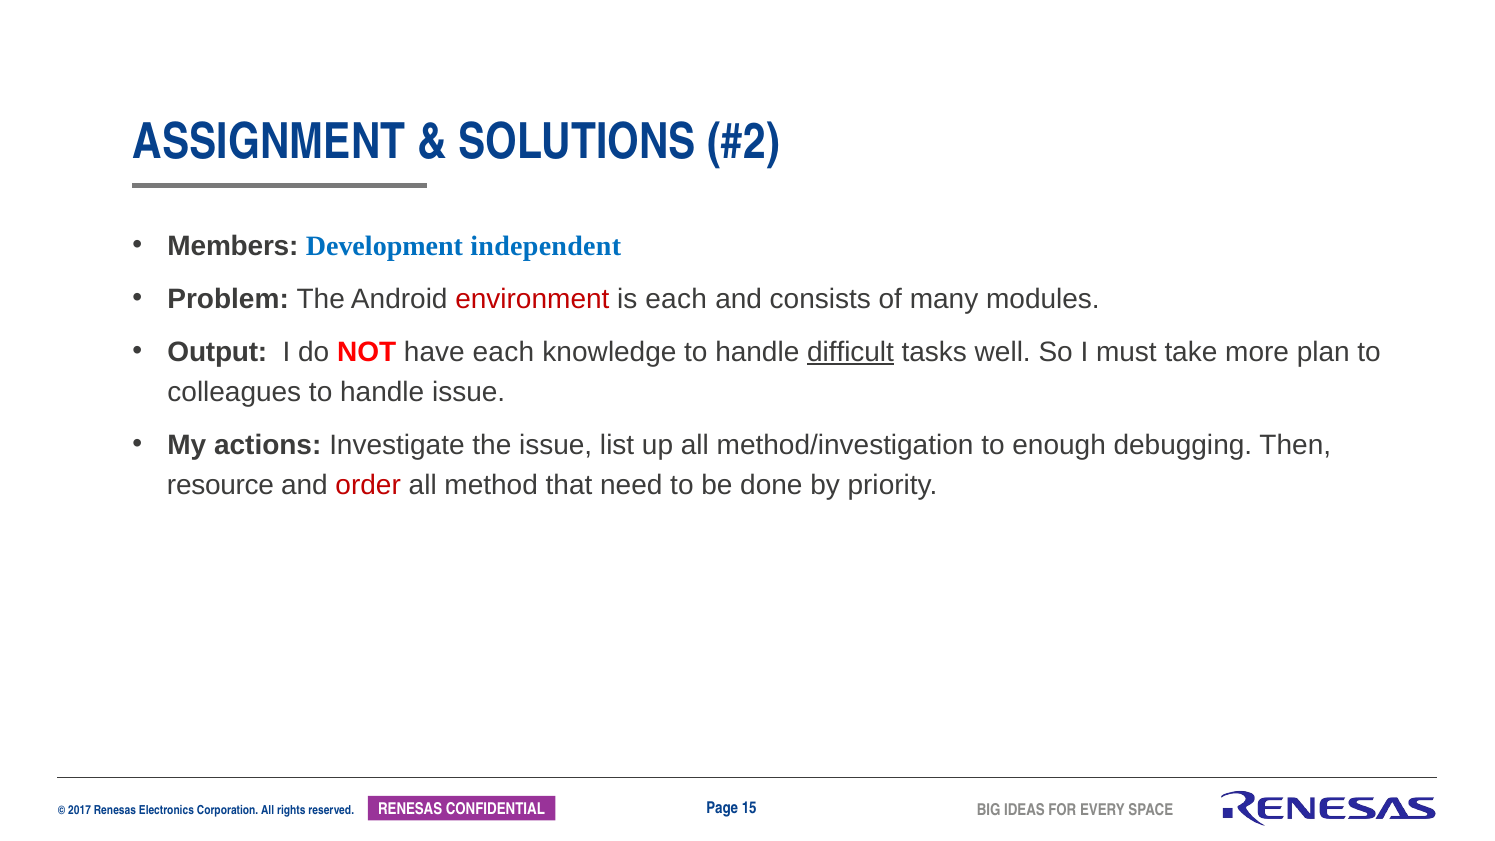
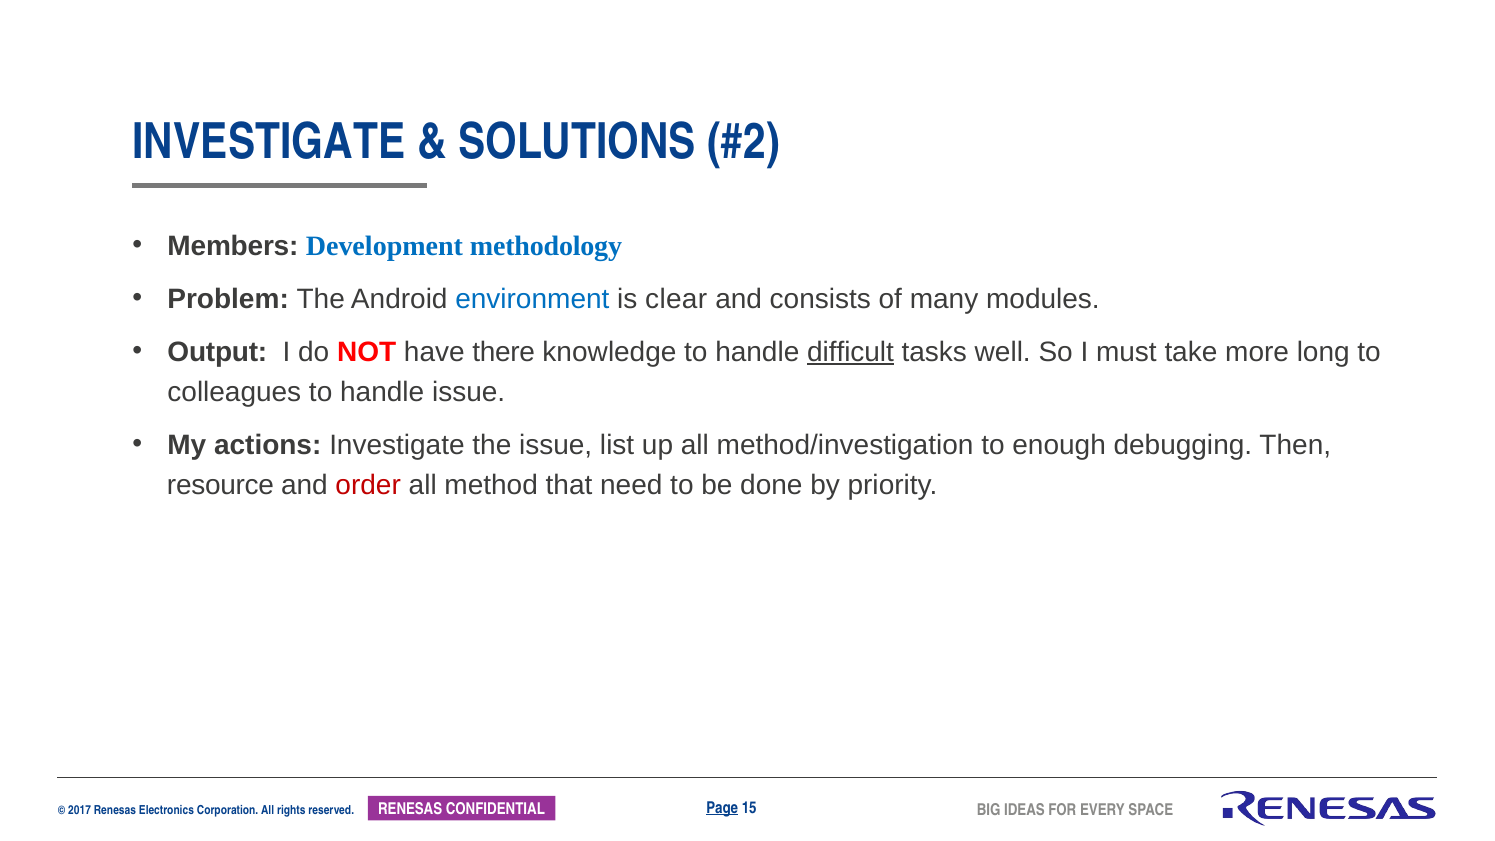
ASSIGNMENT: ASSIGNMENT -> INVESTIGATE (269, 142)
independent: independent -> methodology (546, 246)
environment colour: red -> blue (532, 299)
is each: each -> clear (676, 299)
have each: each -> there (504, 352)
plan: plan -> long (1323, 352)
Page underline: none -> present (722, 808)
